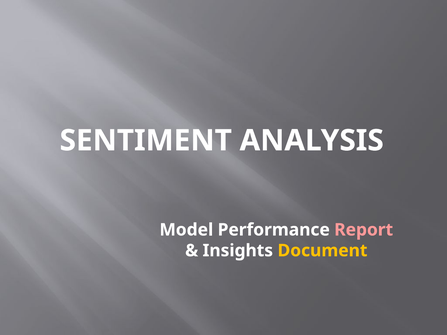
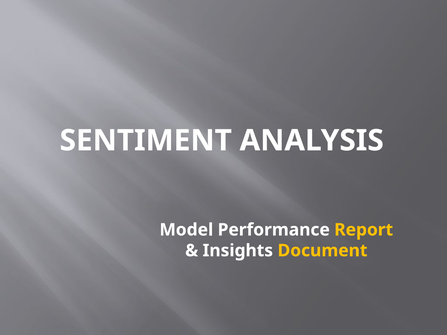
Report colour: pink -> yellow (364, 230)
